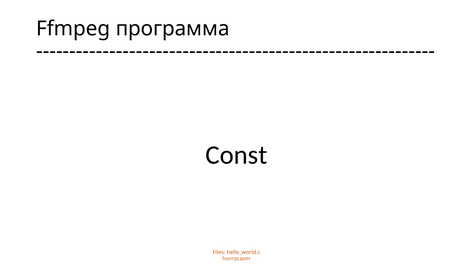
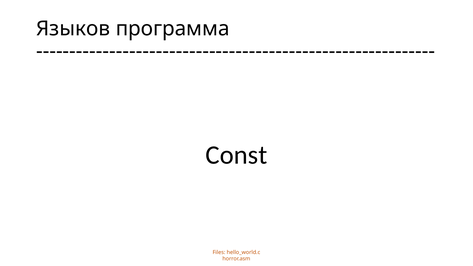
Ffmpeg: Ffmpeg -> Языков (73, 29)
